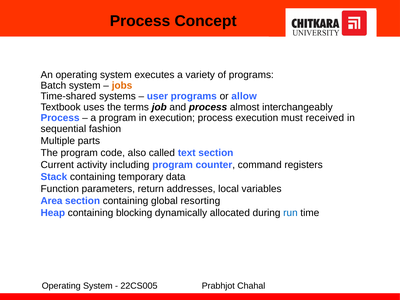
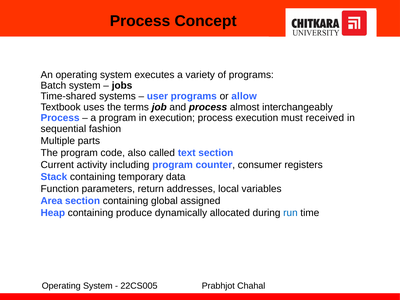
jobs colour: orange -> black (122, 86)
command: command -> consumer (260, 165)
resorting: resorting -> assigned (200, 201)
blocking: blocking -> produce (134, 213)
